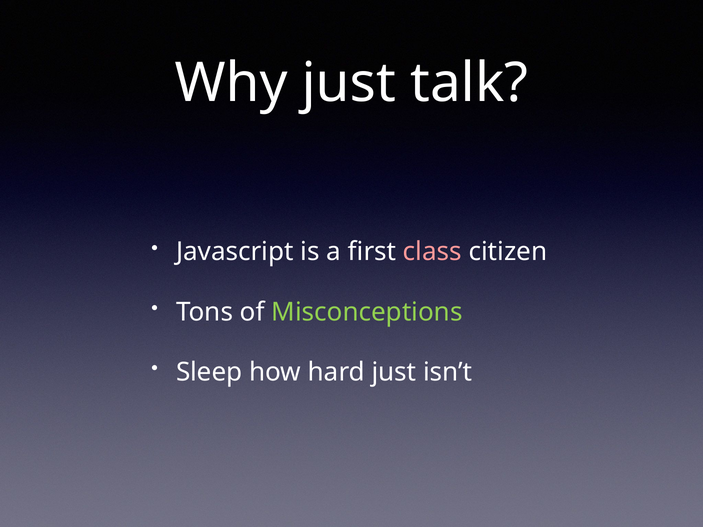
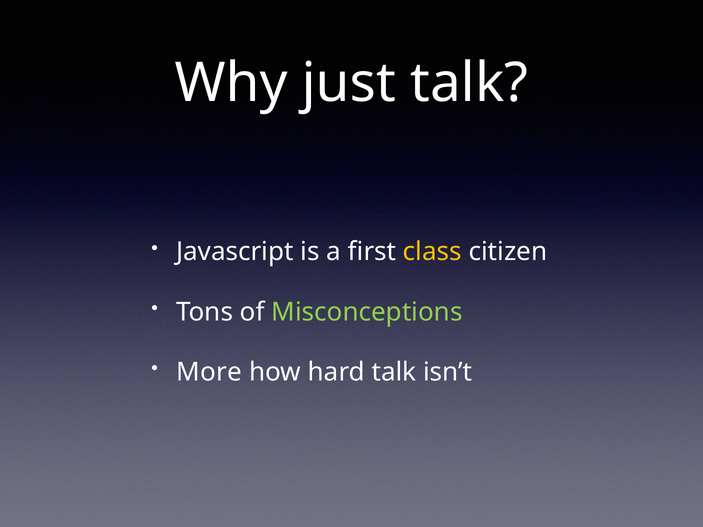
class colour: pink -> yellow (432, 252)
Sleep: Sleep -> More (209, 372)
hard just: just -> talk (394, 372)
